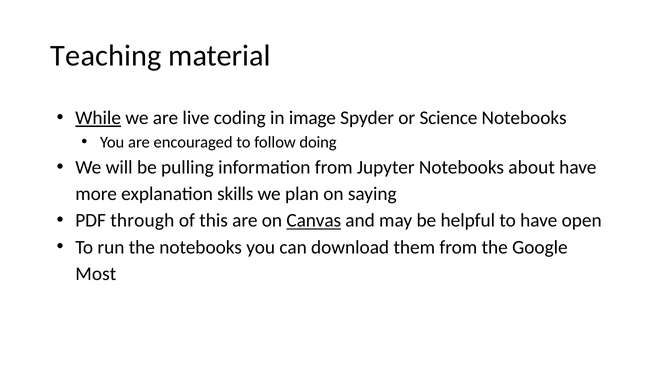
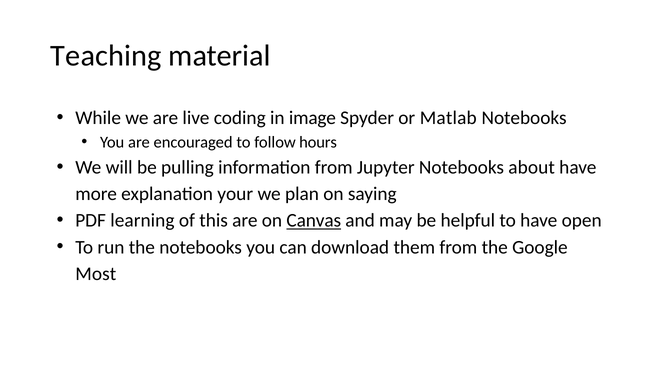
While underline: present -> none (98, 118)
Science: Science -> Matlab (448, 118)
doing: doing -> hours (318, 142)
skills: skills -> your (235, 194)
through: through -> learning (142, 221)
